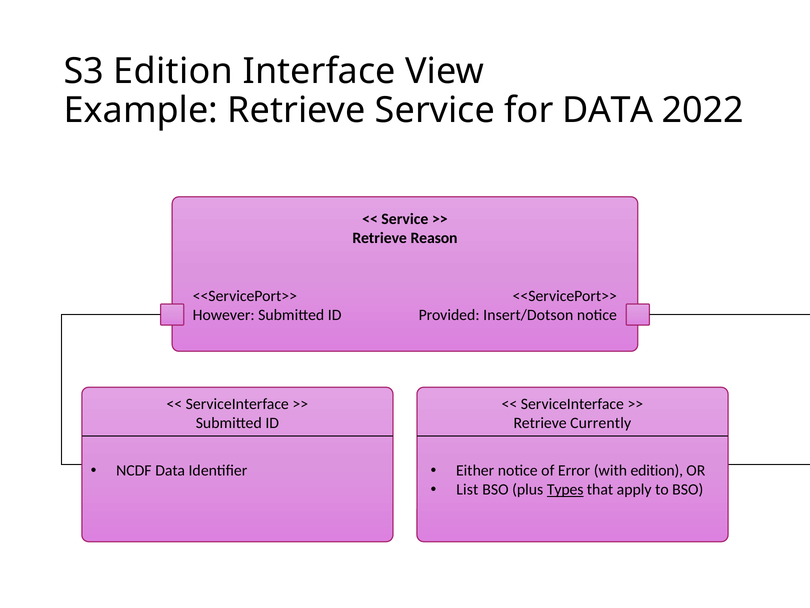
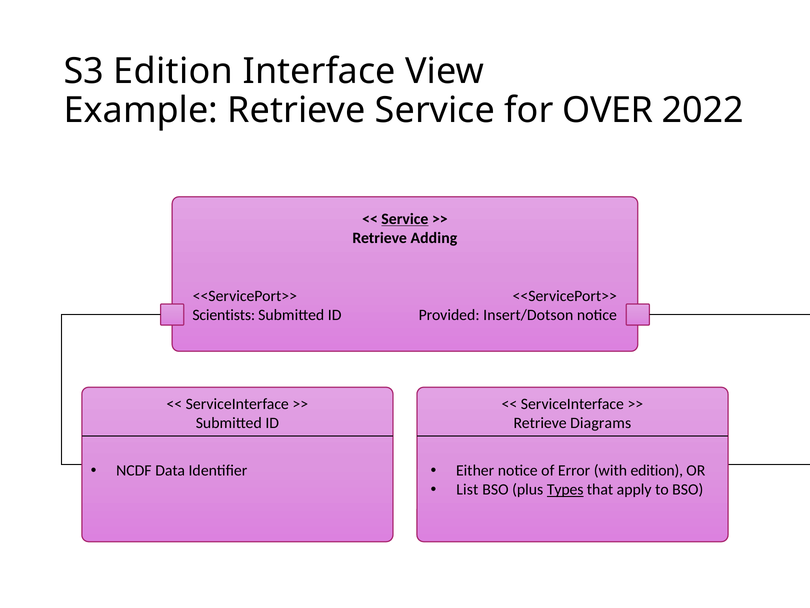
for DATA: DATA -> OVER (608, 110)
Service underline: none -> present (405, 219)
Reason: Reason -> Adding (434, 238)
However: However -> Scientists (224, 315)
Currently: Currently -> Diagrams (601, 423)
